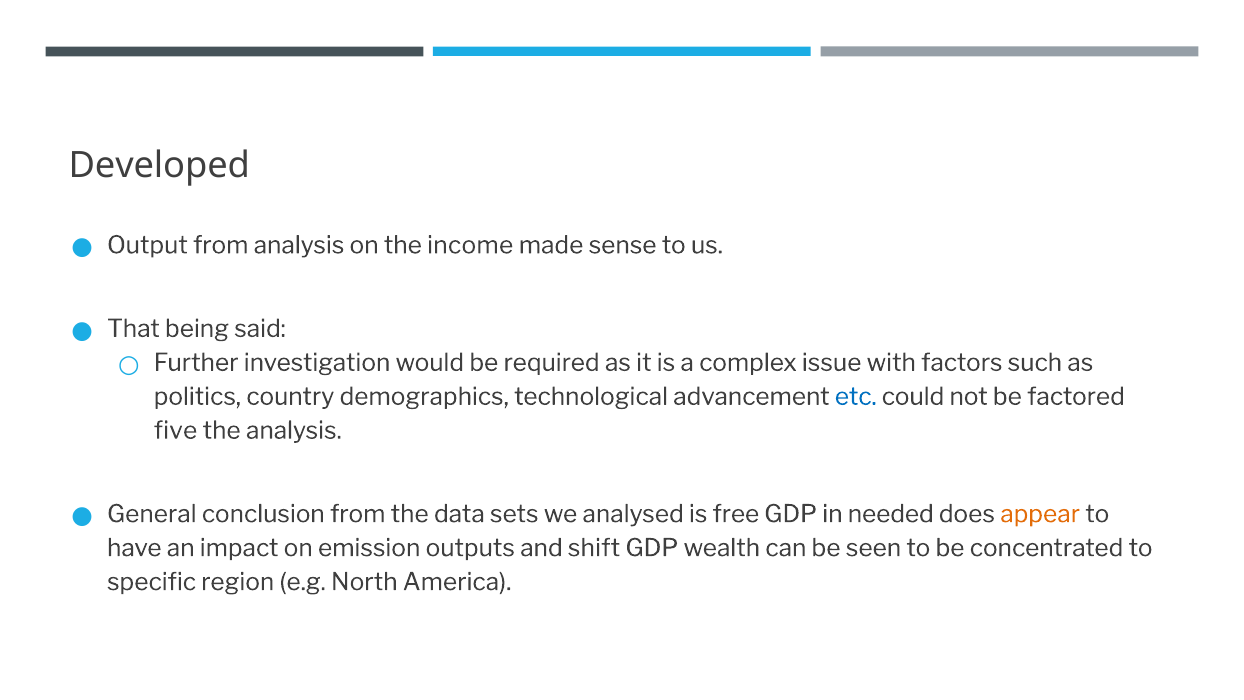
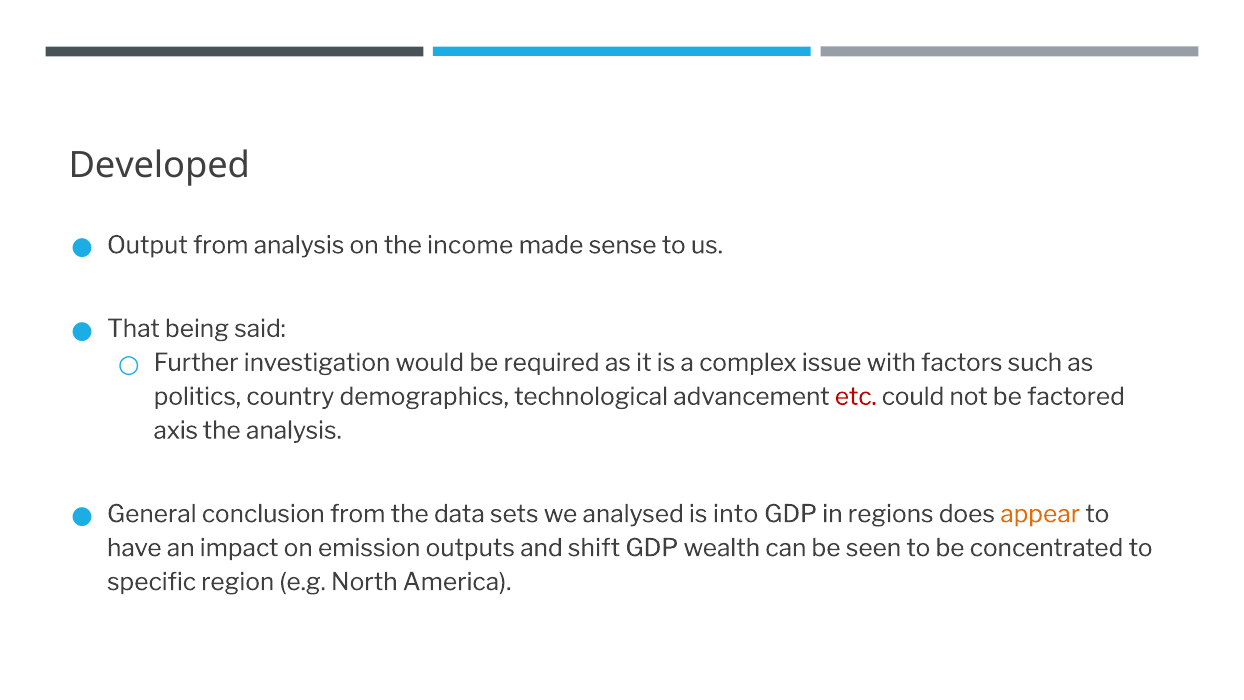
etc colour: blue -> red (856, 397)
five: five -> axis (176, 430)
free: free -> into (736, 514)
needed: needed -> regions (891, 514)
